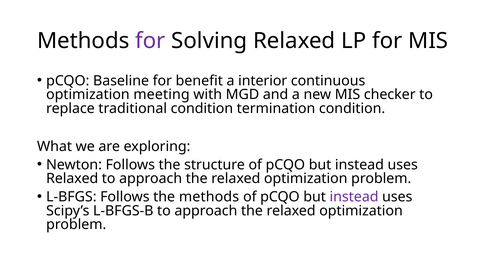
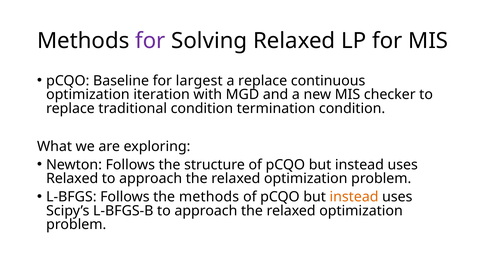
benefit: benefit -> largest (199, 81)
a interior: interior -> replace (263, 81)
meeting: meeting -> iteration (162, 95)
instead colour: purple -> orange (354, 197)
